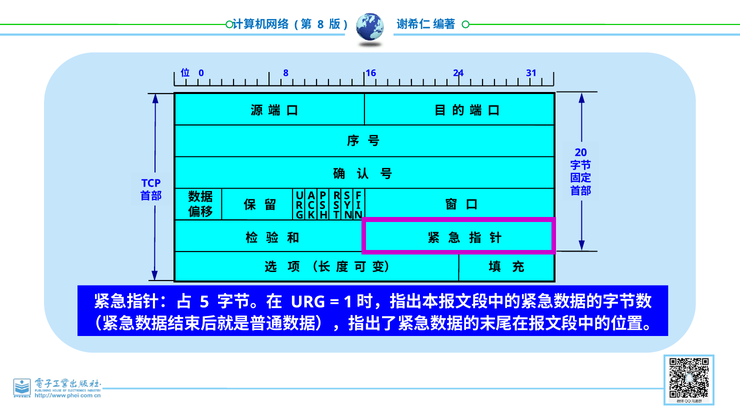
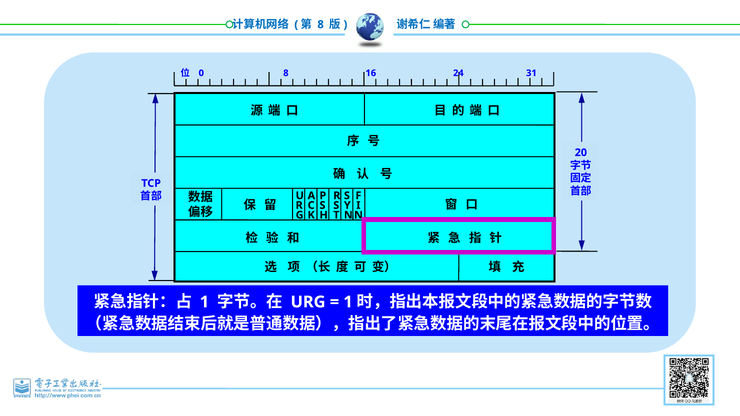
5: 5 -> 1 (204, 302)
